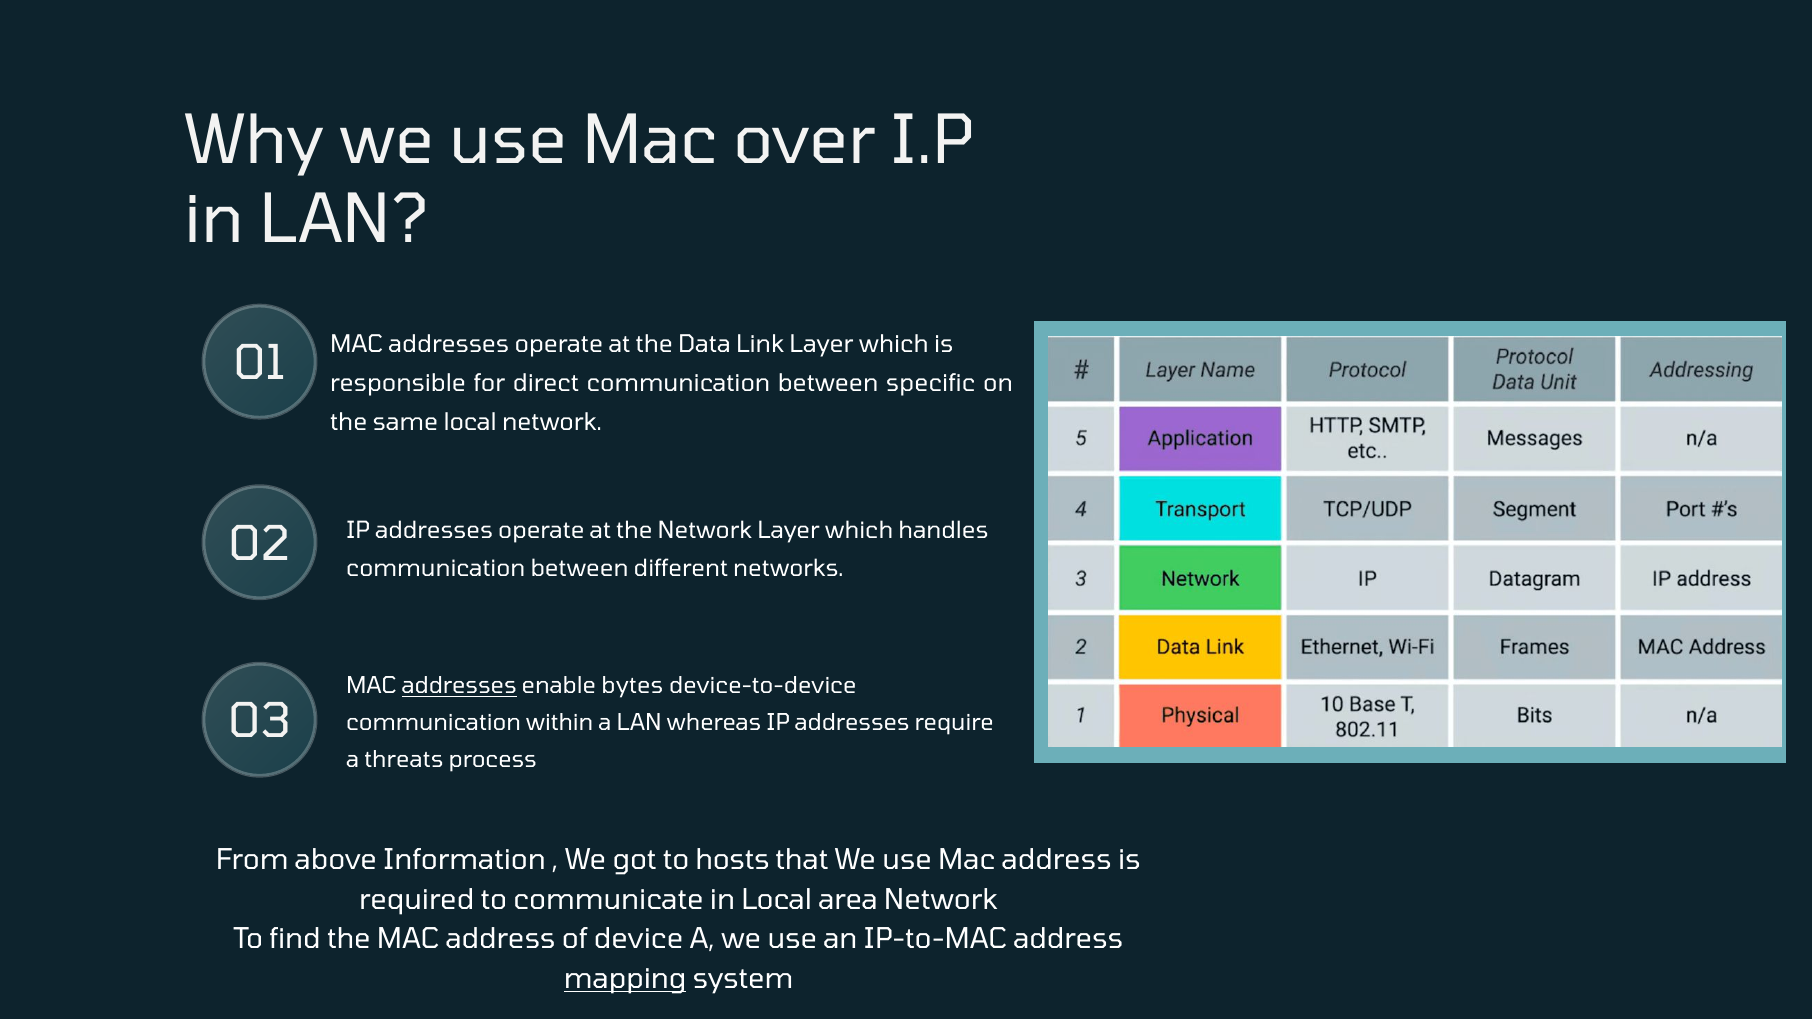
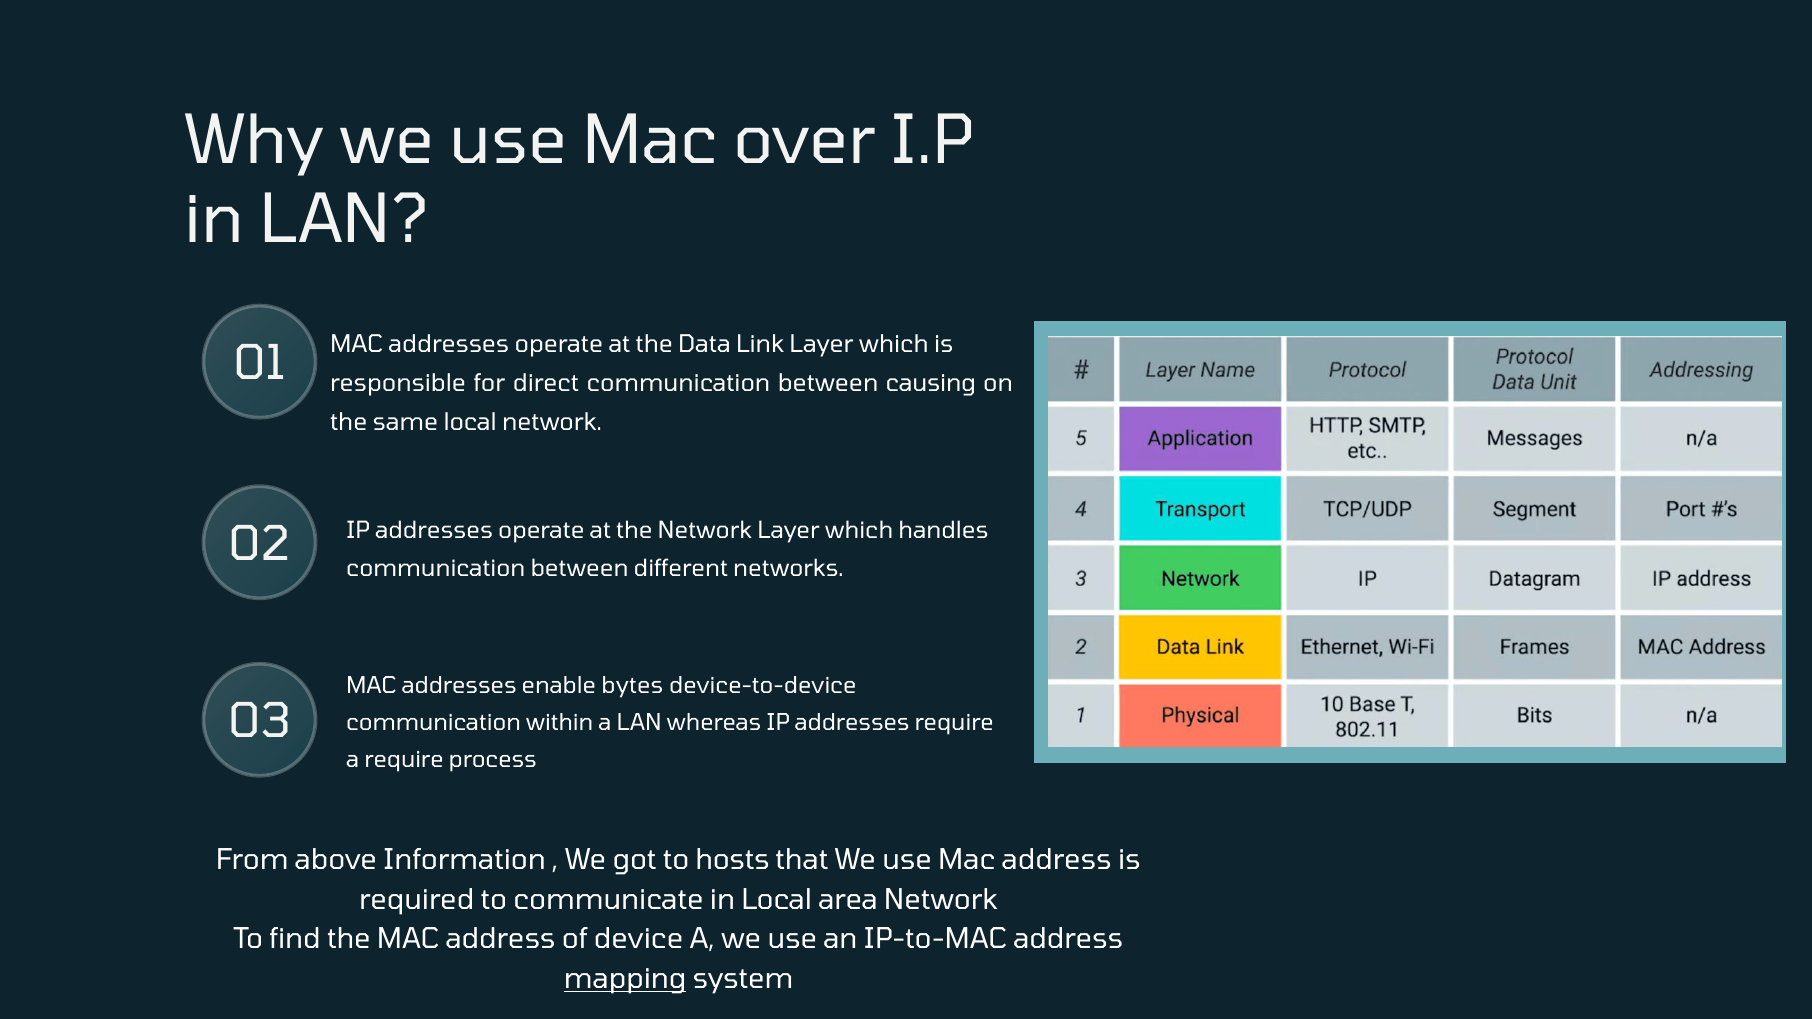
specific: specific -> causing (931, 384)
addresses underline: present -> none (459, 686)
a threats: threats -> require (404, 760)
